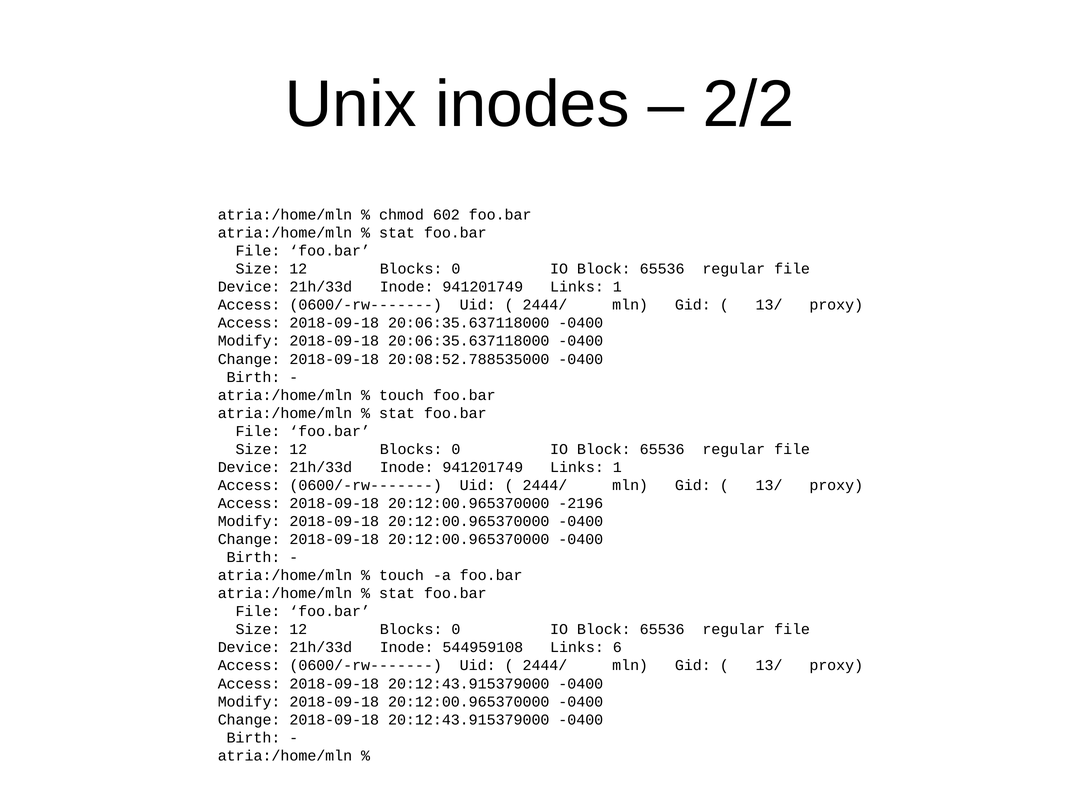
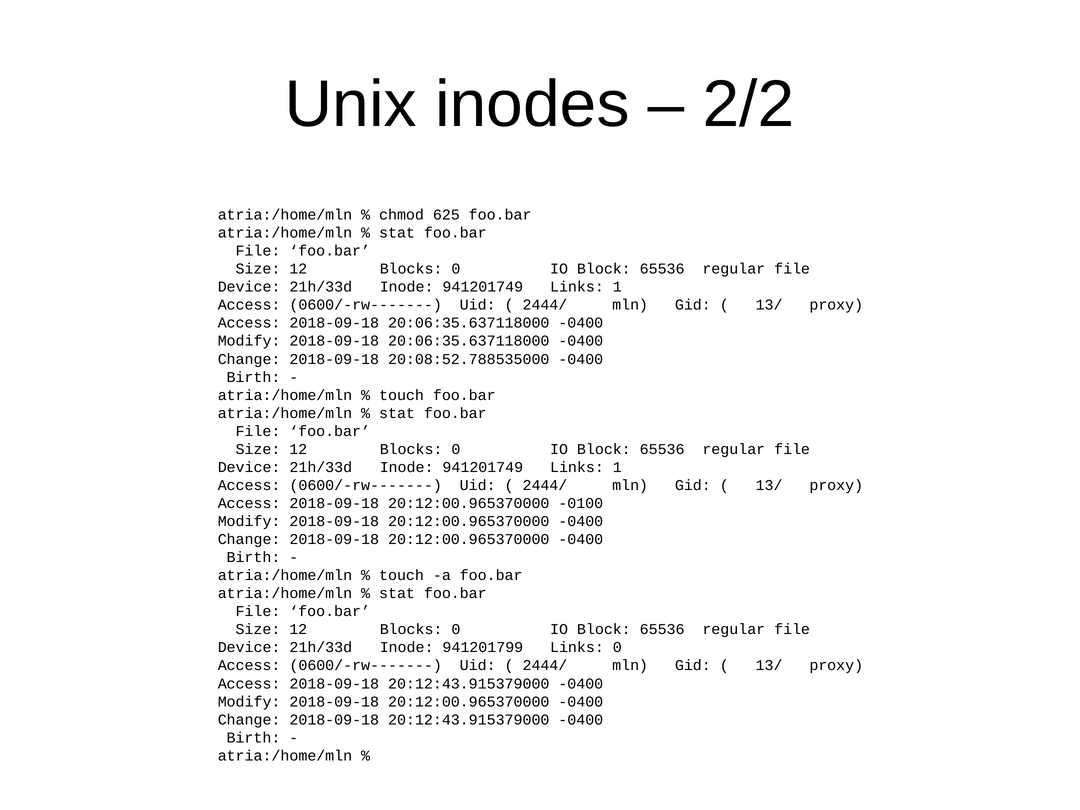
602: 602 -> 625 (446, 215)
-2196: -2196 -> -0100 (581, 503)
544959108: 544959108 -> 941201799 (483, 648)
Links 6: 6 -> 0 (617, 648)
